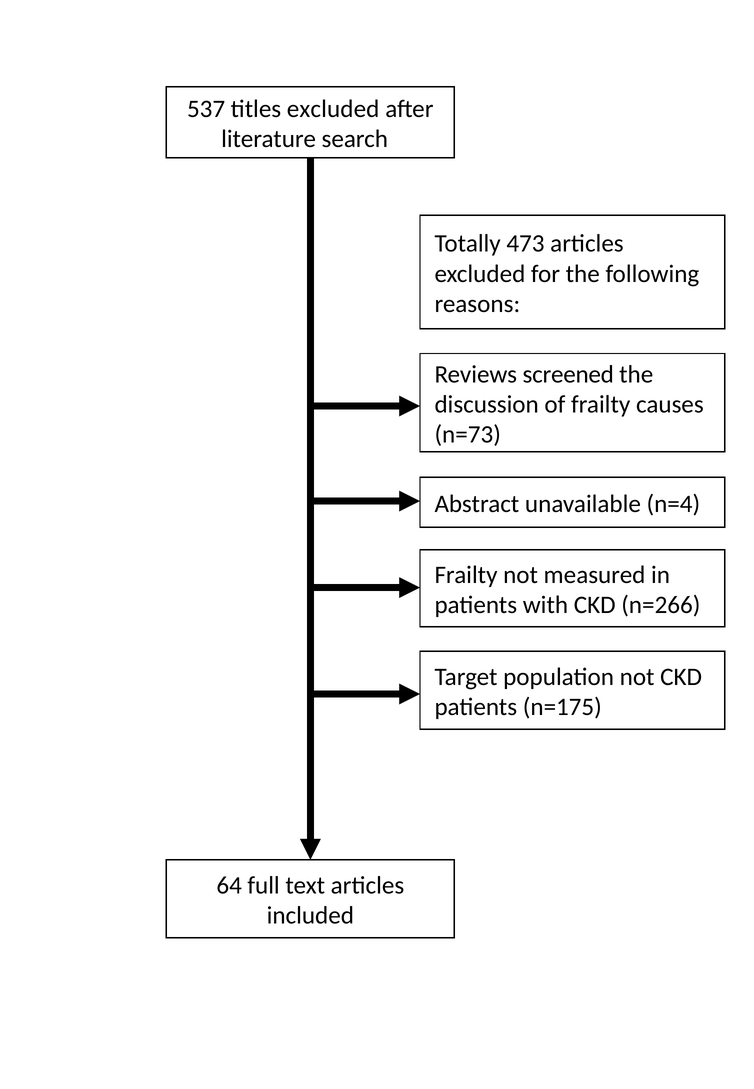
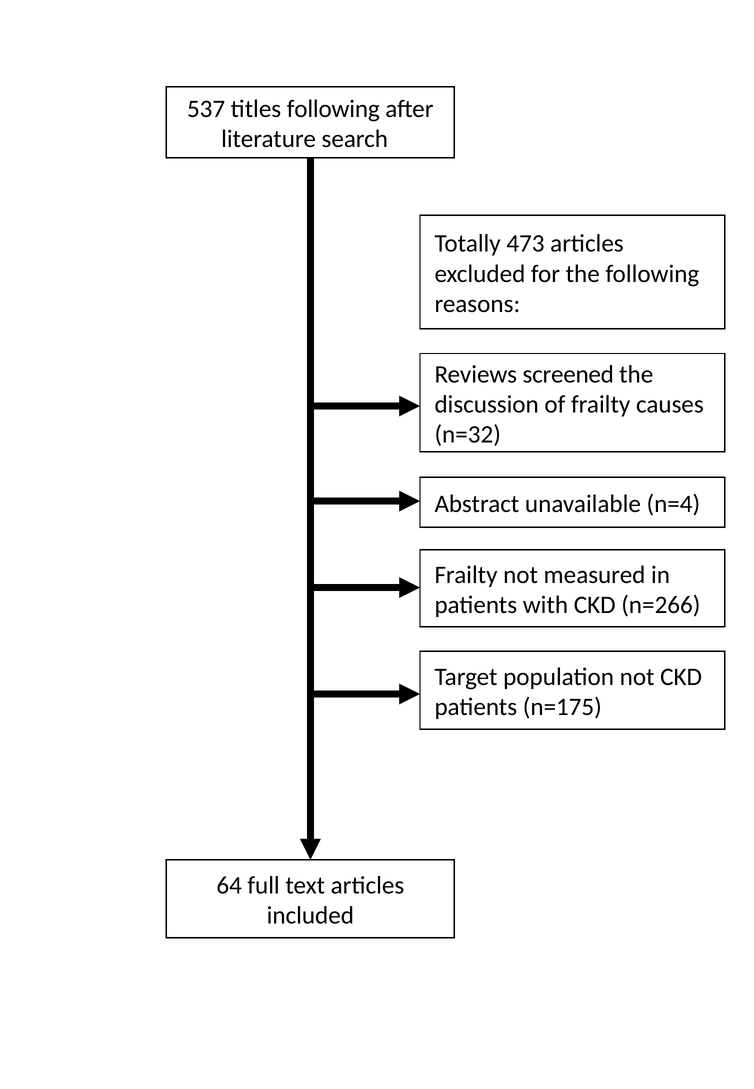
titles excluded: excluded -> following (333, 109)
n=73: n=73 -> n=32 (468, 435)
